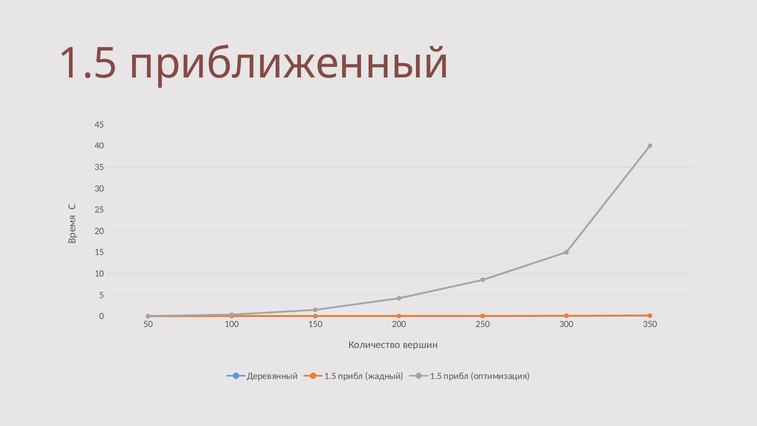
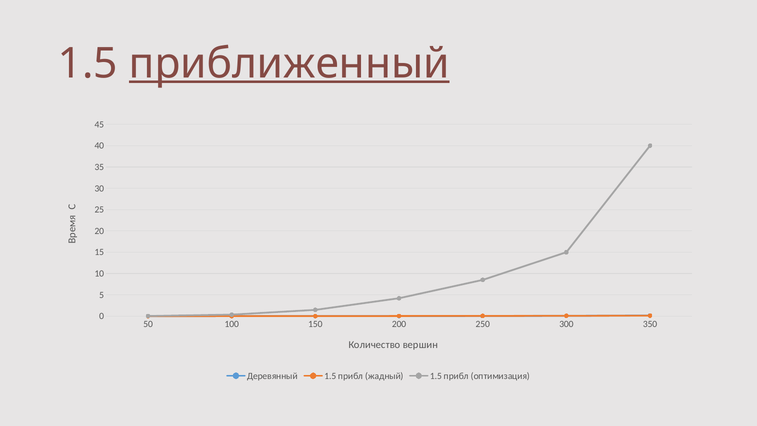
приближенный underline: none -> present (289, 64)
